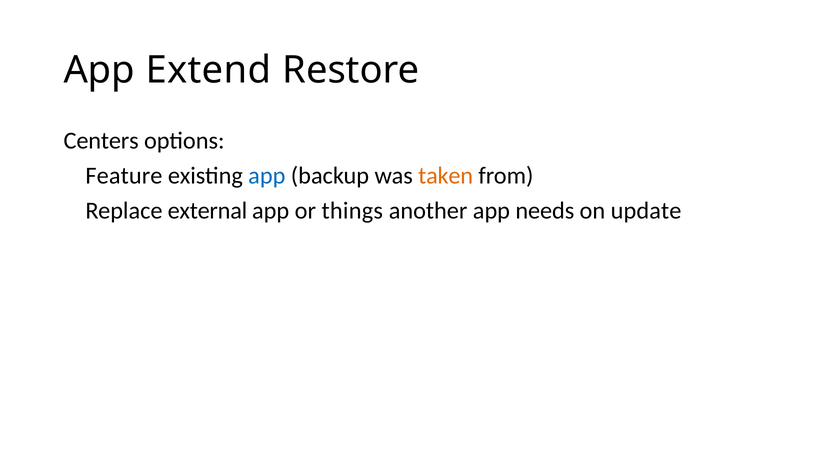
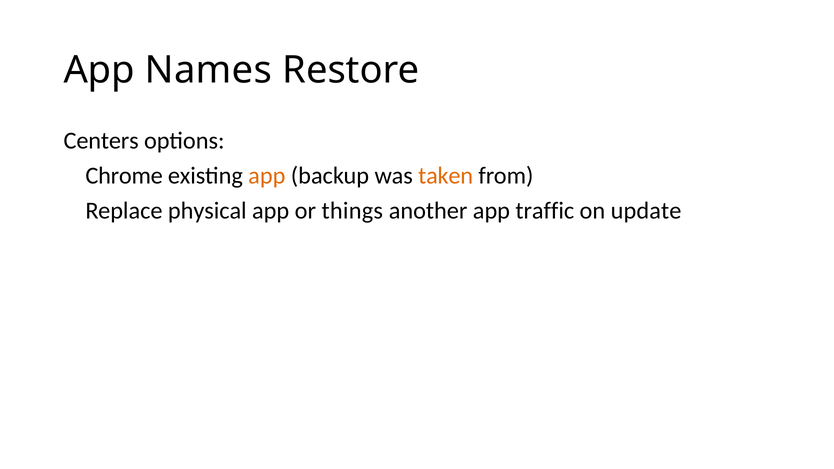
Extend: Extend -> Names (209, 70)
Feature: Feature -> Chrome (124, 176)
app colour: blue -> orange (267, 176)
external: external -> physical (207, 211)
needs: needs -> traffic (545, 211)
